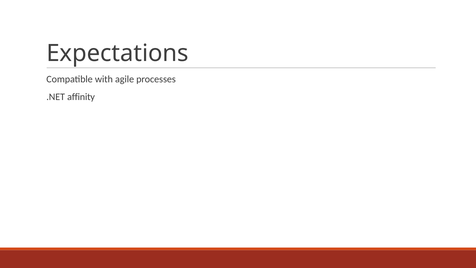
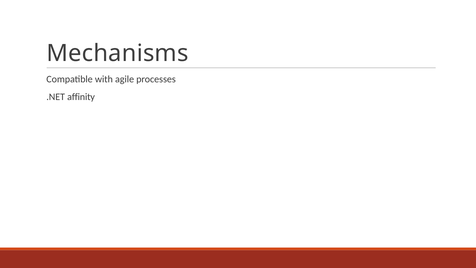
Expectations: Expectations -> Mechanisms (117, 53)
